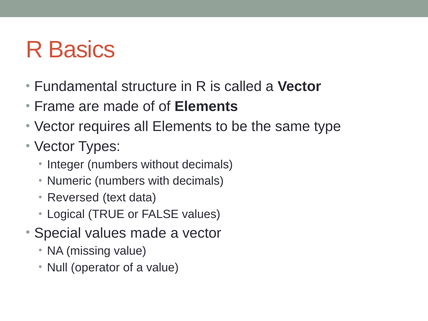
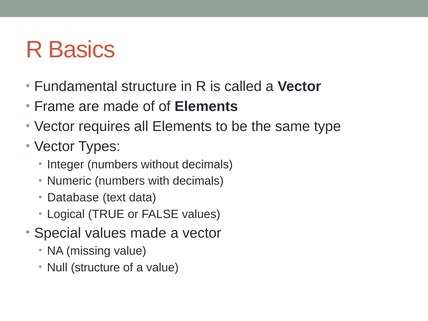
Reversed: Reversed -> Database (73, 198)
Null operator: operator -> structure (95, 268)
